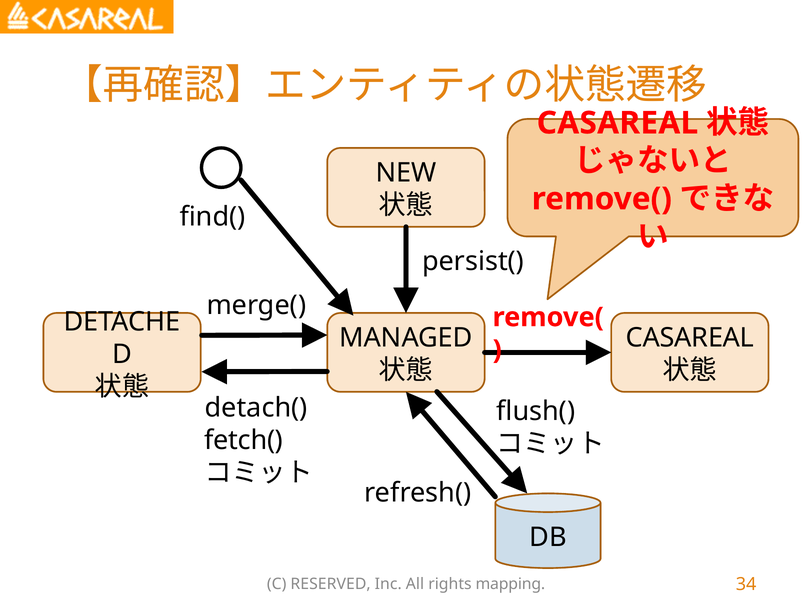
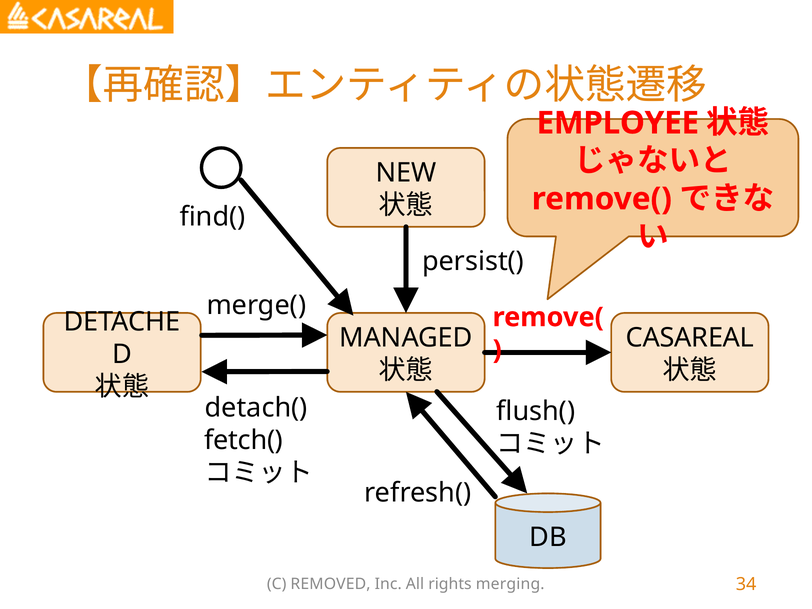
CASAREAL: CASAREAL -> EMPLOYEE (618, 123)
RESERVED: RESERVED -> REMOVED (331, 584)
mapping: mapping -> merging (510, 584)
